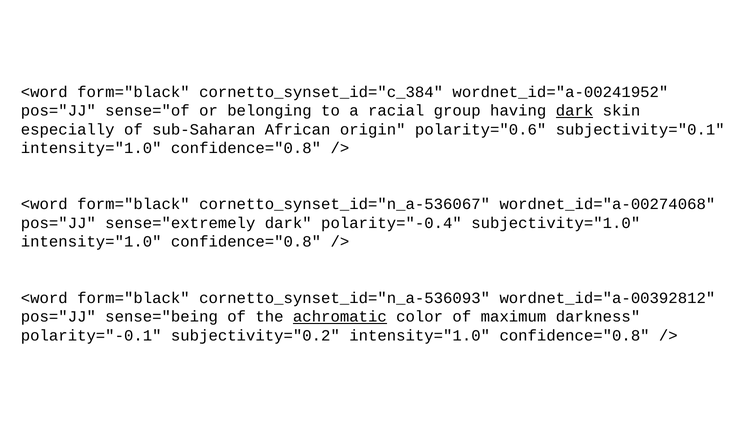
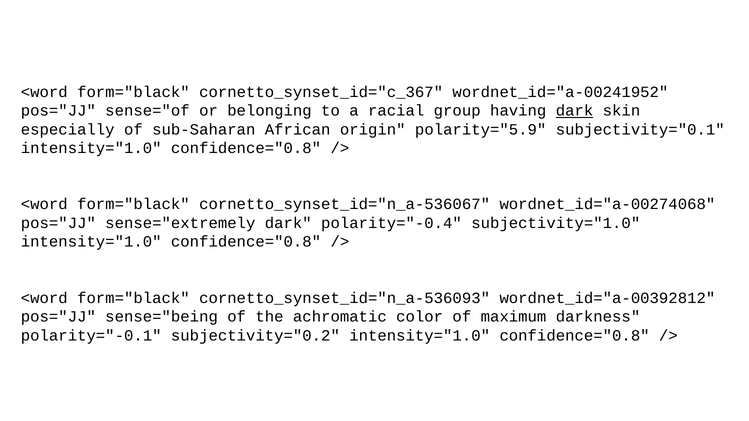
cornetto_synset_id="c_384: cornetto_synset_id="c_384 -> cornetto_synset_id="c_367 (321, 92)
polarity="0.6: polarity="0.6 -> polarity="5.9 (481, 130)
achromatic underline: present -> none (340, 317)
